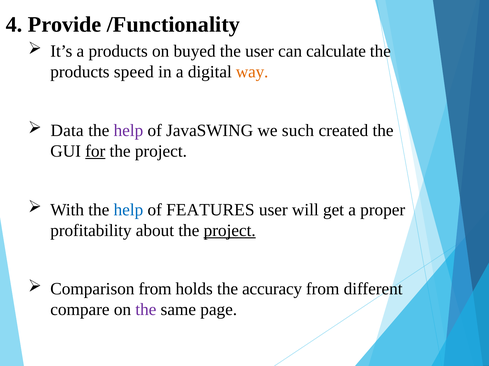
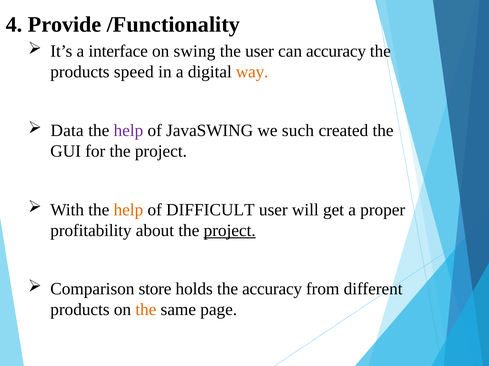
a products: products -> interface (118, 51)
buyed: buyed -> swing (194, 51)
can calculate: calculate -> accuracy (336, 51)
for underline: present -> none (95, 151)
help colour: blue -> orange (128, 210)
FEATURES: FEATURES -> DIFFICULT (210, 210)
Comparison from: from -> store (155, 290)
compare: compare -> products (80, 310)
the colour: purple -> orange (146, 310)
